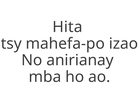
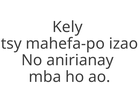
Hita: Hita -> Kely (67, 27)
